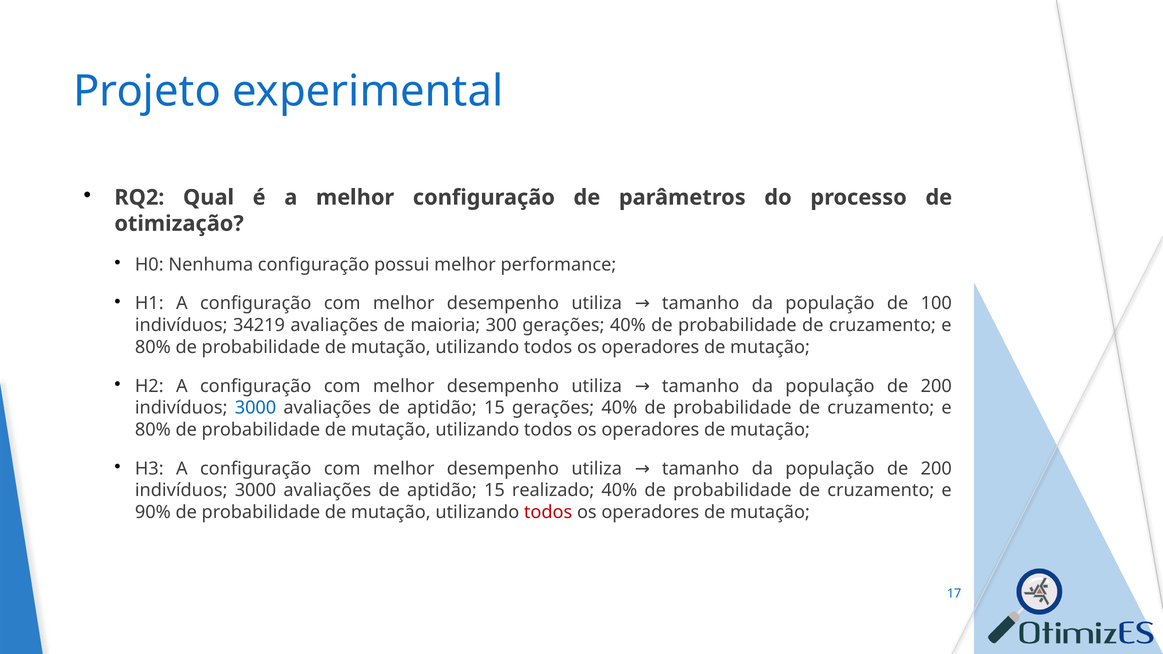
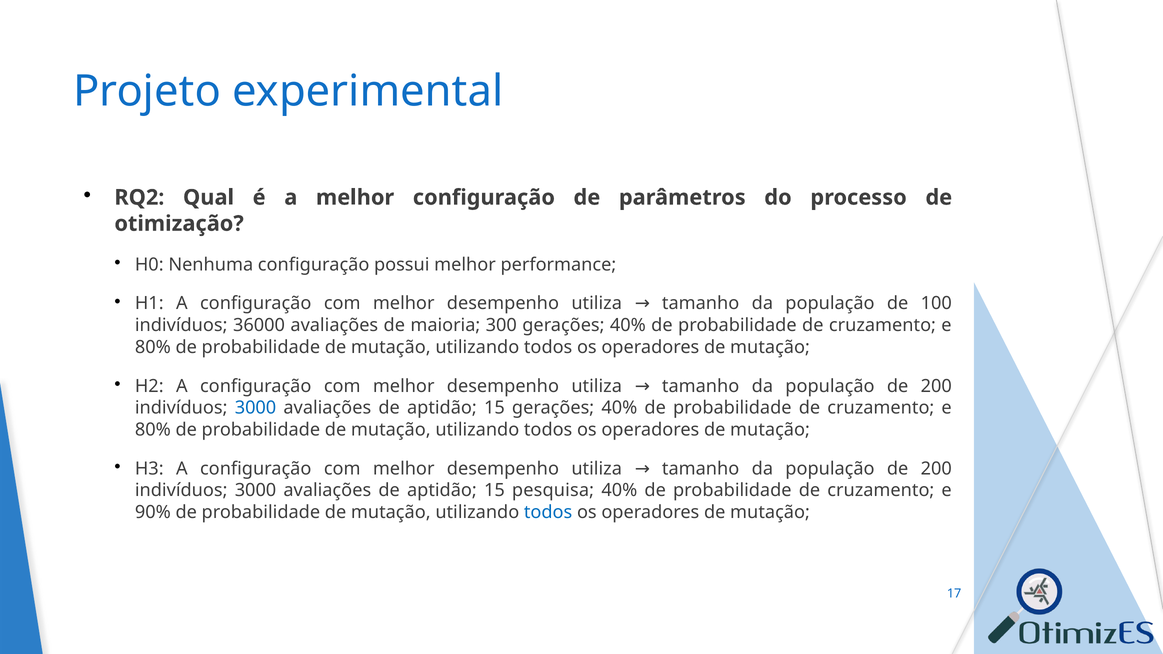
34219: 34219 -> 36000 (259, 325)
realizado: realizado -> pesquisa (553, 491)
todos colour: red -> blue (548, 512)
